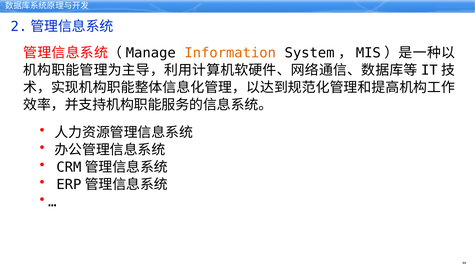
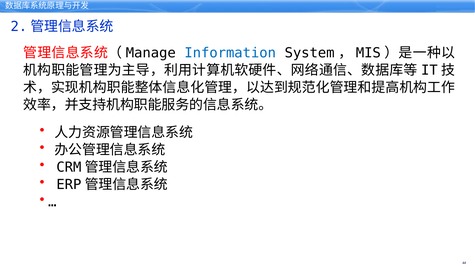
Information colour: orange -> blue (230, 53)
